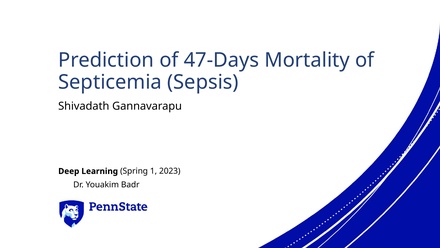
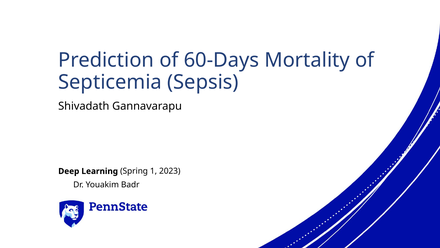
47-Days: 47-Days -> 60-Days (221, 60)
